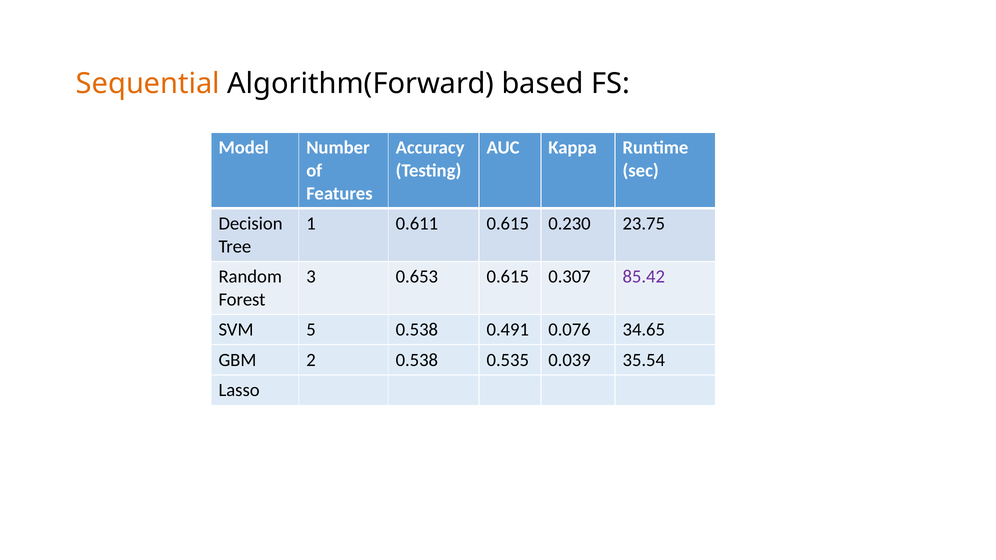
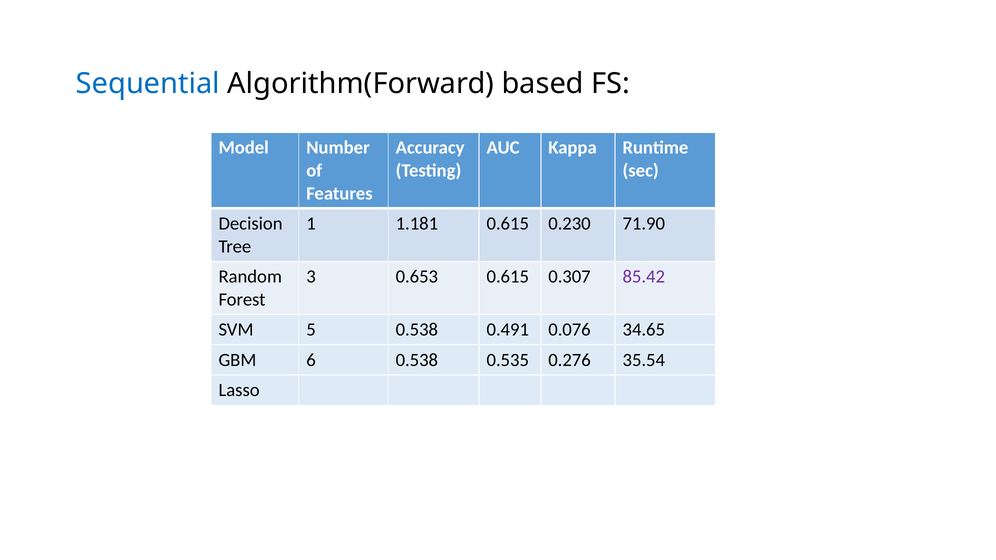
Sequential colour: orange -> blue (148, 84)
0.611: 0.611 -> 1.181 (417, 224)
23.75: 23.75 -> 71.90 (644, 224)
2: 2 -> 6 (311, 360)
0.039: 0.039 -> 0.276 (570, 360)
